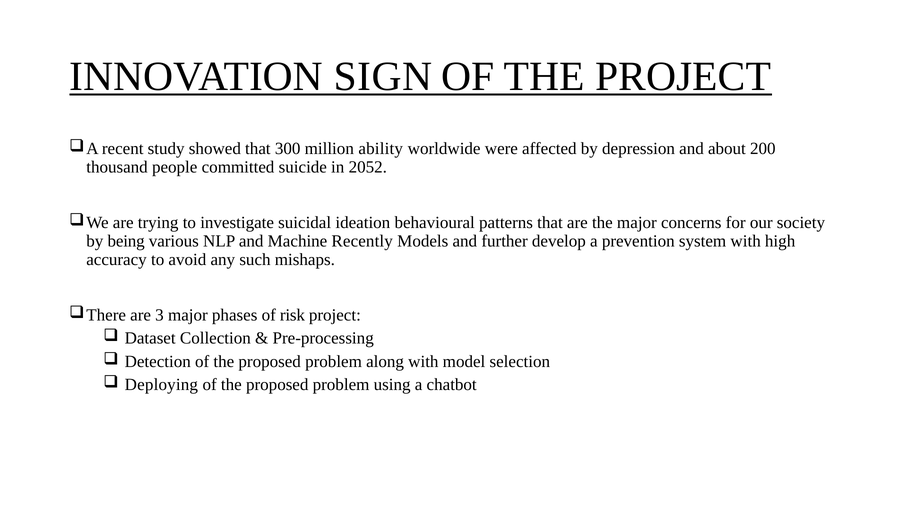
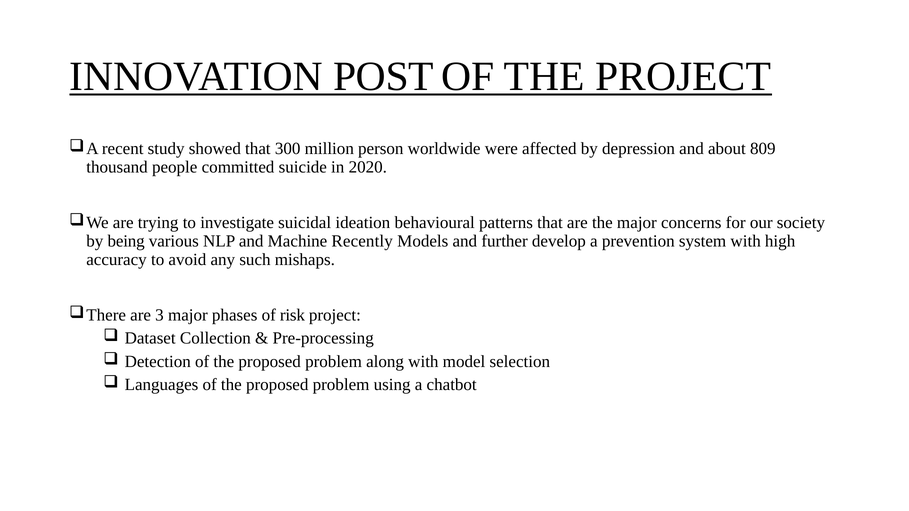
SIGN: SIGN -> POST (383, 76)
ability: ability -> person (381, 149)
200: 200 -> 809 (763, 149)
2052: 2052 -> 2020 (368, 167)
Deploying: Deploying -> Languages (161, 385)
